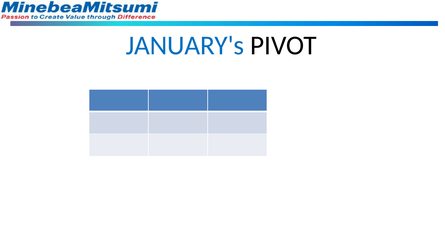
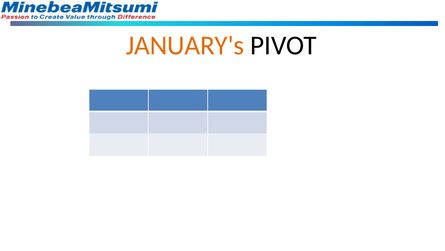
JANUARY's colour: blue -> orange (185, 45)
